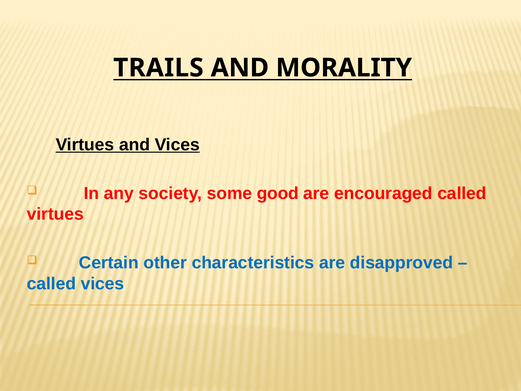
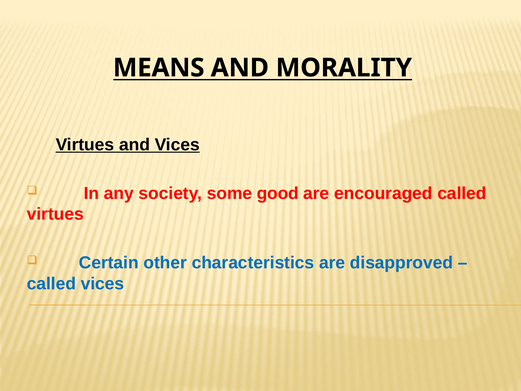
TRAILS: TRAILS -> MEANS (159, 68)
